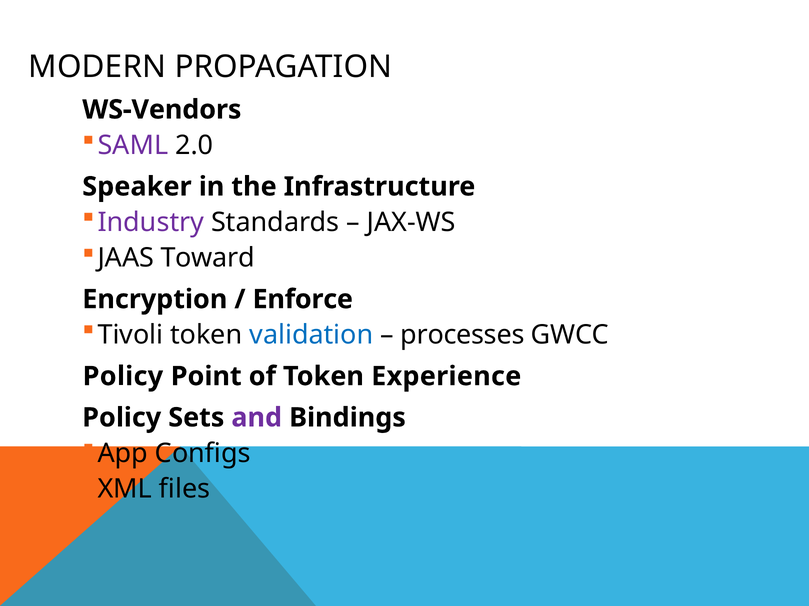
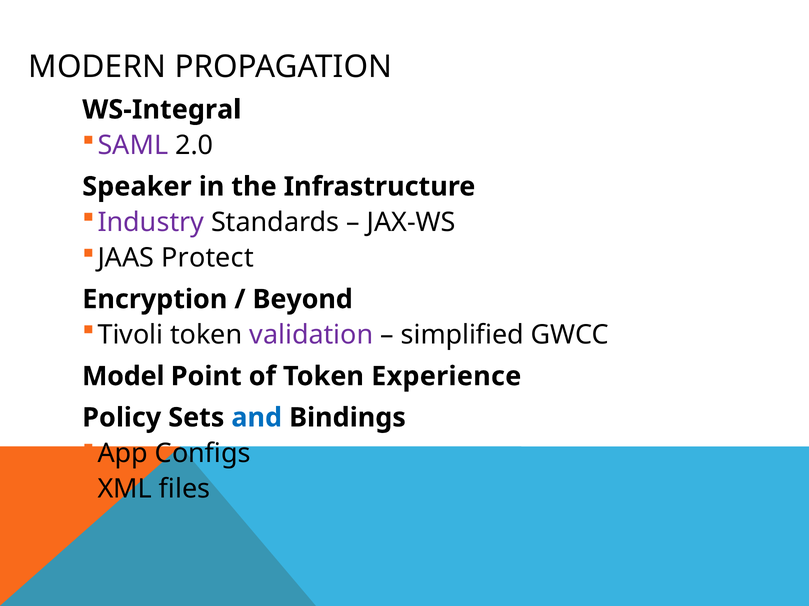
WS-Vendors: WS-Vendors -> WS-Integral (162, 110)
Toward: Toward -> Protect (207, 258)
Enforce: Enforce -> Beyond (303, 300)
validation colour: blue -> purple (311, 335)
processes: processes -> simplified (462, 335)
Policy: Policy -> Model (123, 377)
and colour: purple -> blue (257, 418)
